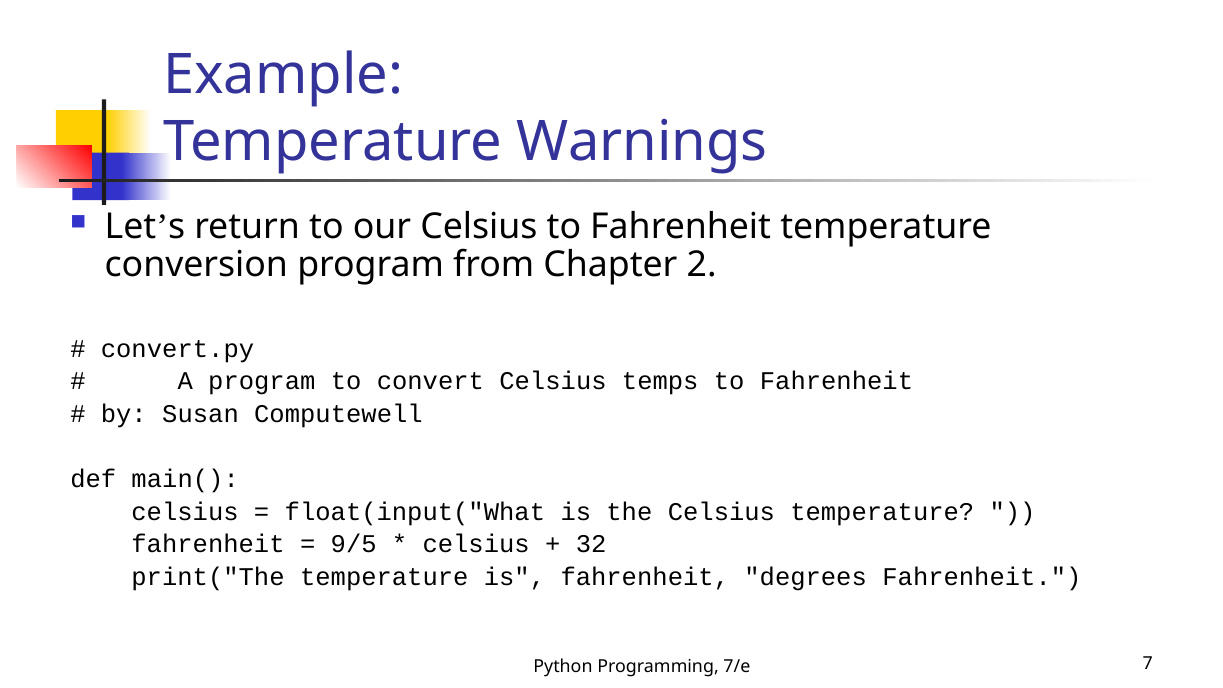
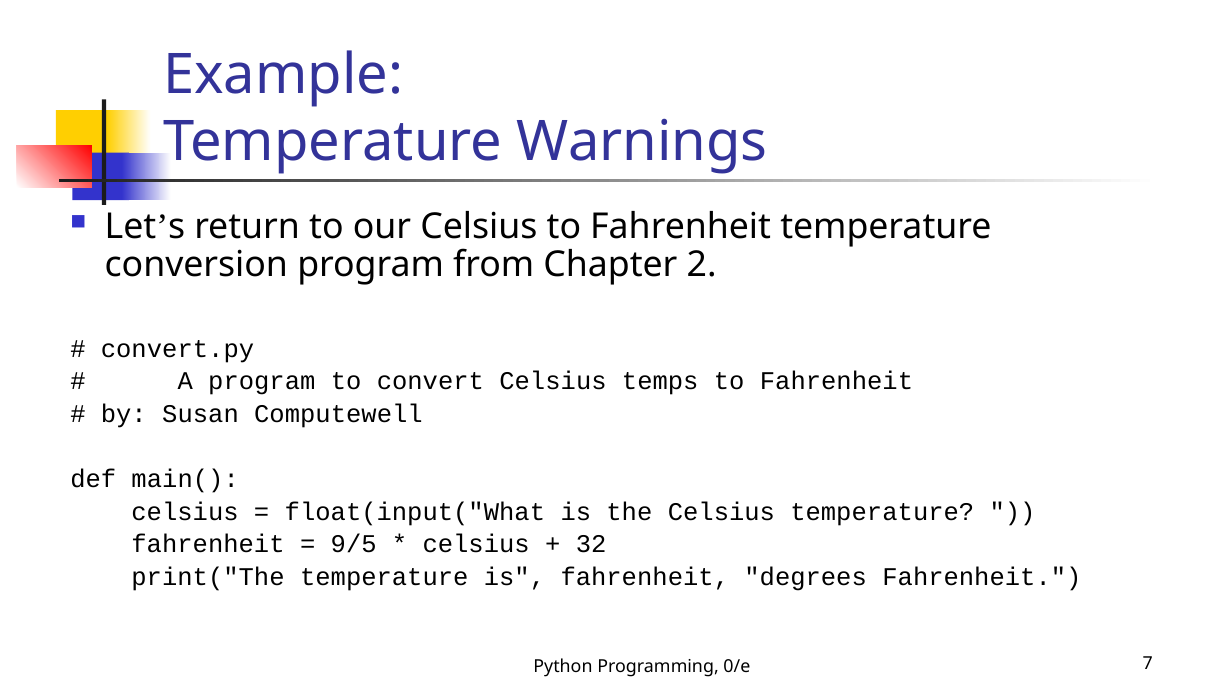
7/e: 7/e -> 0/e (737, 666)
